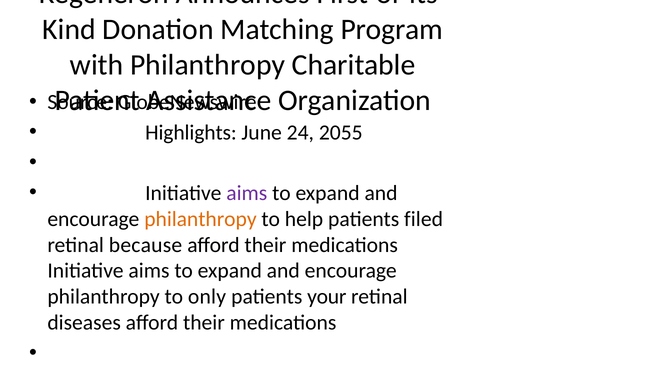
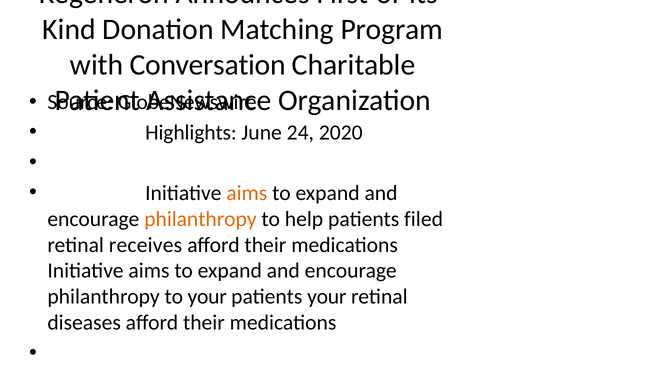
with Philanthropy: Philanthropy -> Conversation (208, 65)
2055: 2055 -> 2020 (341, 132)
aims colour: purple -> orange (247, 193)
because: because -> receives (146, 245)
to only: only -> your (207, 296)
